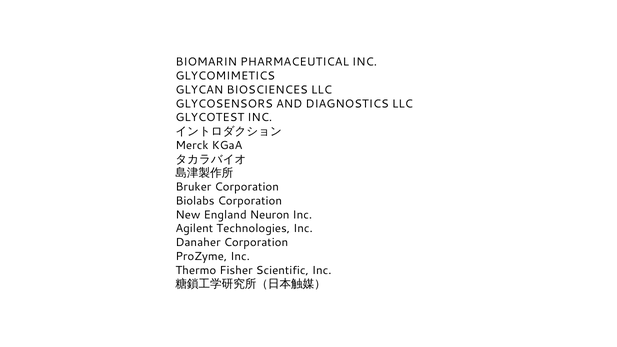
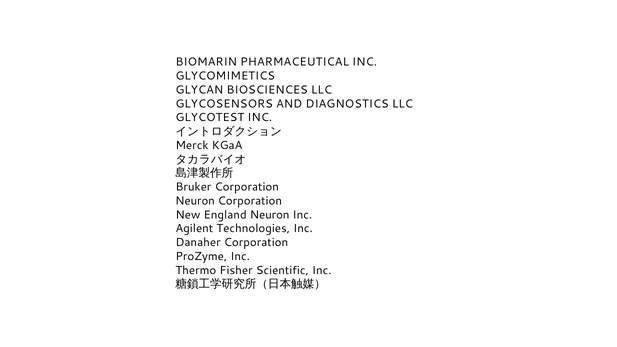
Biolabs: Biolabs -> Neuron (195, 201)
